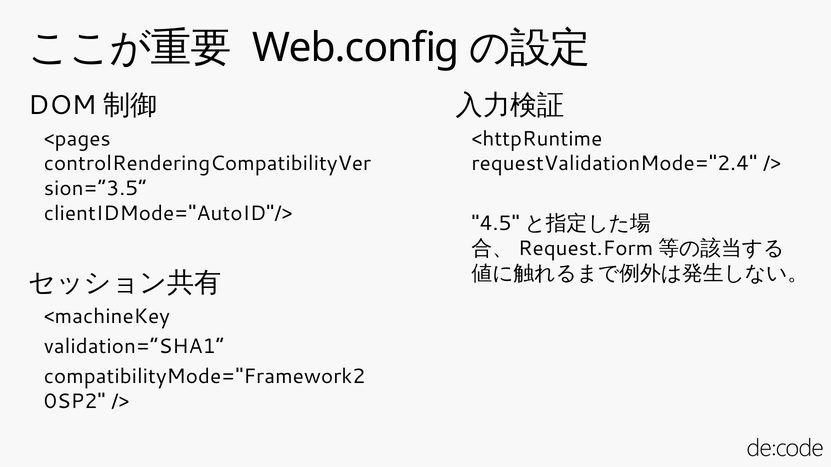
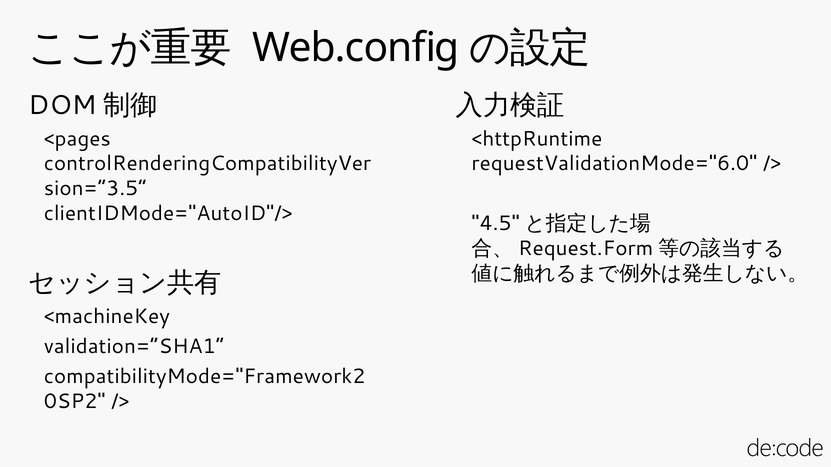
requestValidationMode="2.4: requestValidationMode="2.4 -> requestValidationMode="6.0 (614, 164)
